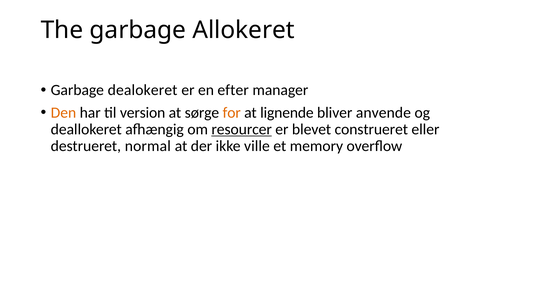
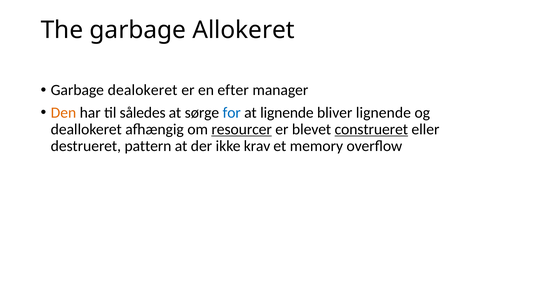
version: version -> således (143, 113)
for colour: orange -> blue (232, 113)
bliver anvende: anvende -> lignende (383, 113)
construeret underline: none -> present (371, 129)
normal: normal -> pattern (148, 146)
ville: ville -> krav (257, 146)
